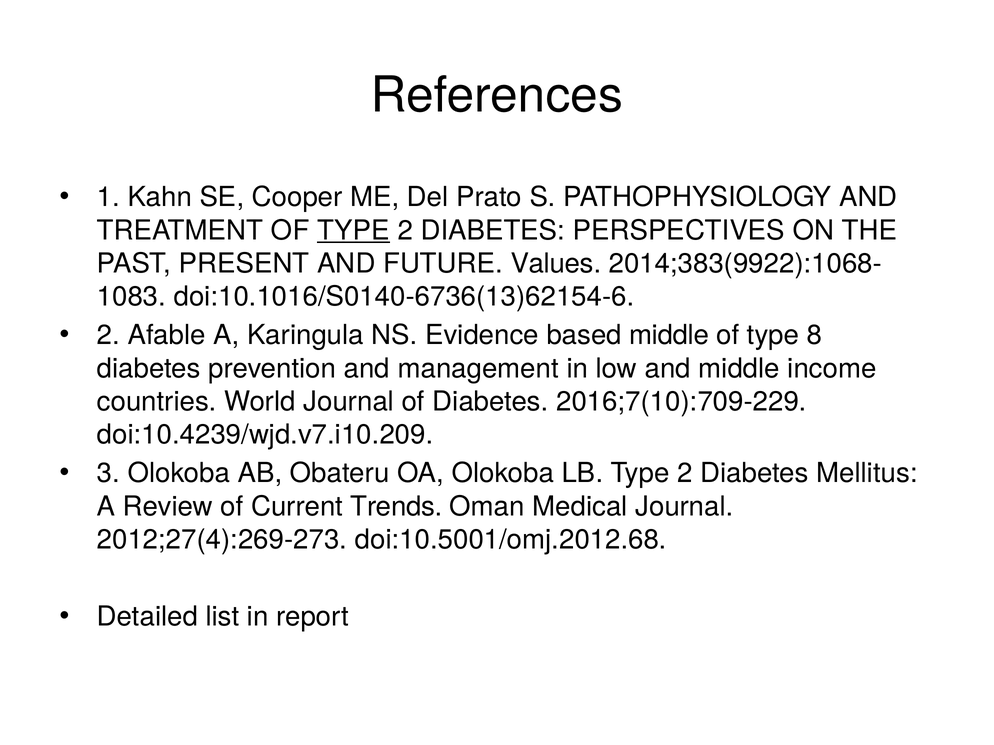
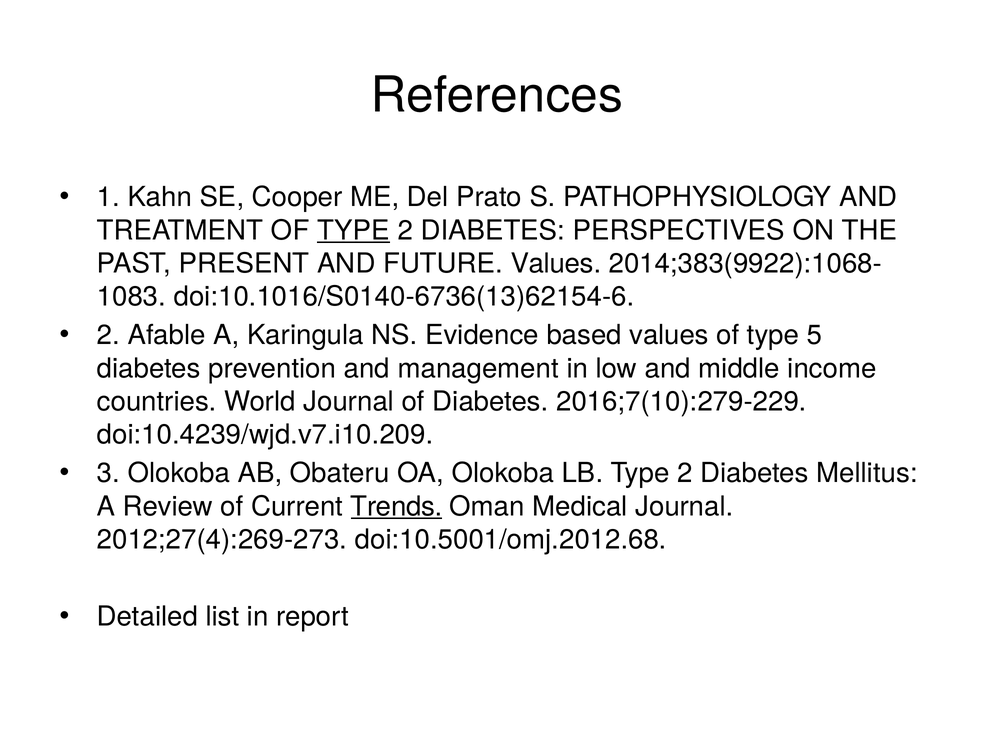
based middle: middle -> values (669, 336)
8: 8 -> 5 (815, 336)
2016;7(10):709-229: 2016;7(10):709-229 -> 2016;7(10):279-229 (681, 402)
Trends underline: none -> present (396, 507)
